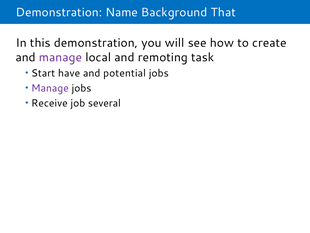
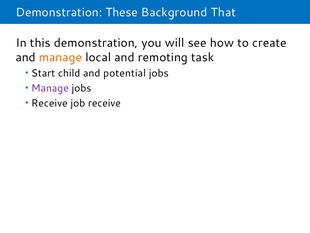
Name: Name -> These (122, 12)
manage colour: purple -> orange (61, 57)
have: have -> child (69, 73)
job several: several -> receive (104, 103)
